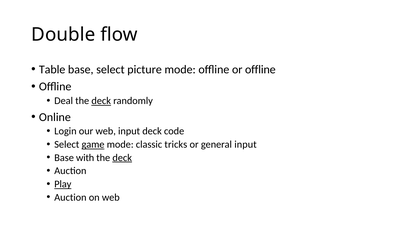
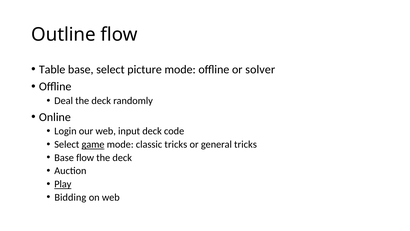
Double: Double -> Outline (63, 34)
or offline: offline -> solver (260, 69)
deck underline: present -> none (101, 101)
general input: input -> tricks (246, 144)
Base with: with -> flow (85, 157)
deck underline: present -> none (122, 157)
Auction: Auction -> Bidding (70, 197)
